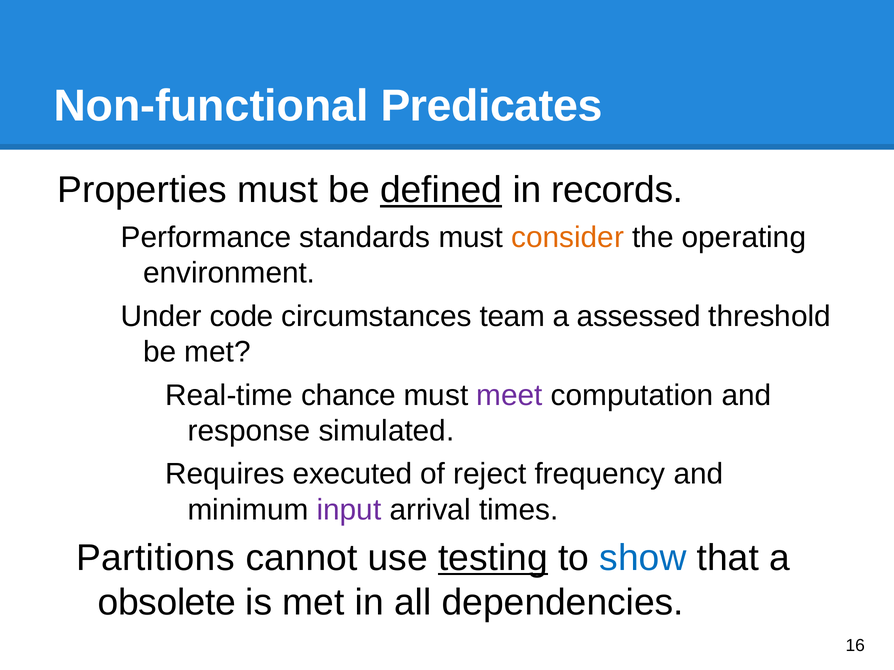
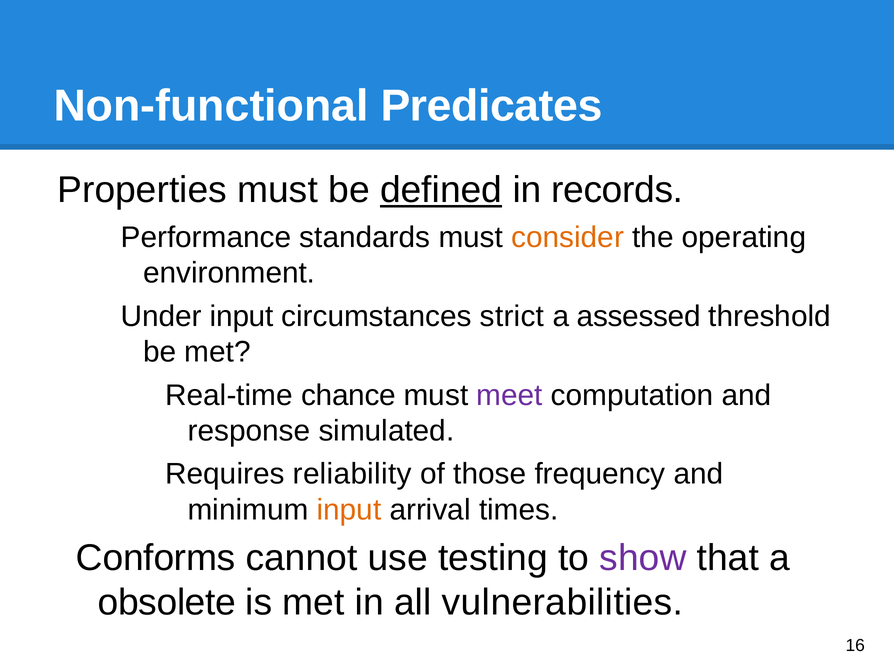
Under code: code -> input (242, 317)
team: team -> strict (512, 317)
executed: executed -> reliability (352, 474)
reject: reject -> those (490, 474)
input colour: purple -> orange (349, 510)
Partitions: Partitions -> Conforms (156, 558)
testing underline: present -> none (493, 558)
show colour: blue -> purple (643, 558)
dependencies: dependencies -> vulnerabilities (563, 603)
